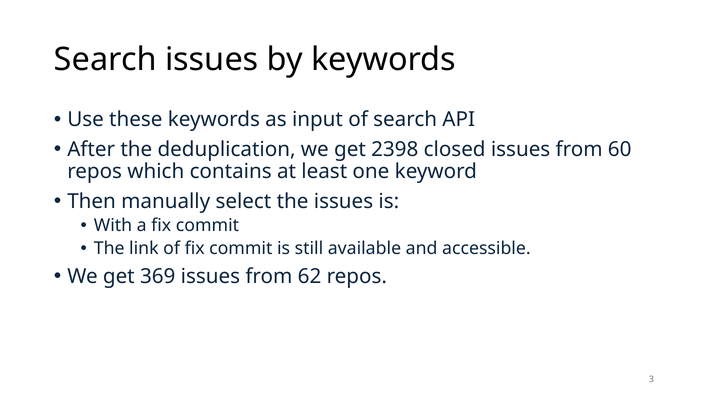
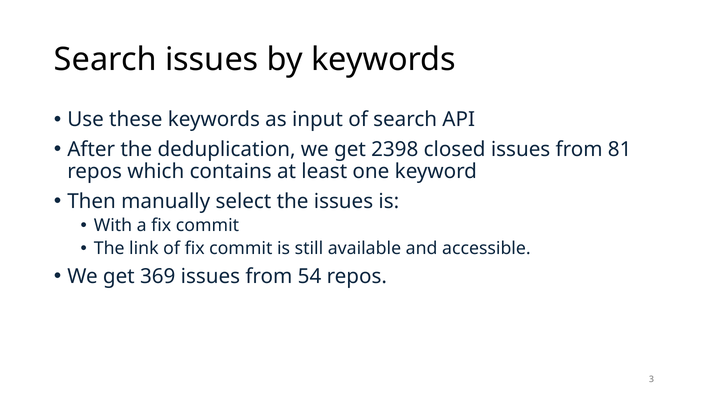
60: 60 -> 81 (620, 149)
62: 62 -> 54 (310, 277)
